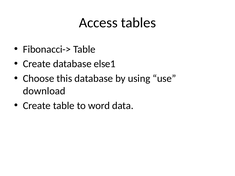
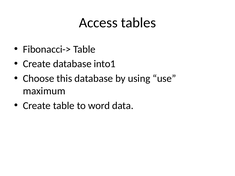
else1: else1 -> into1 (105, 64)
download: download -> maximum (44, 91)
